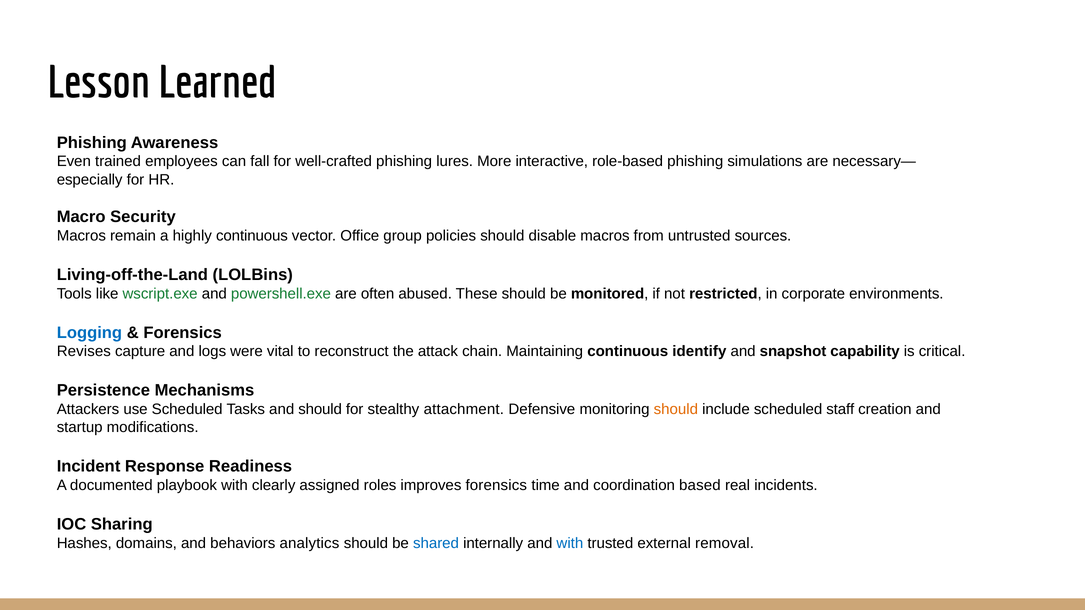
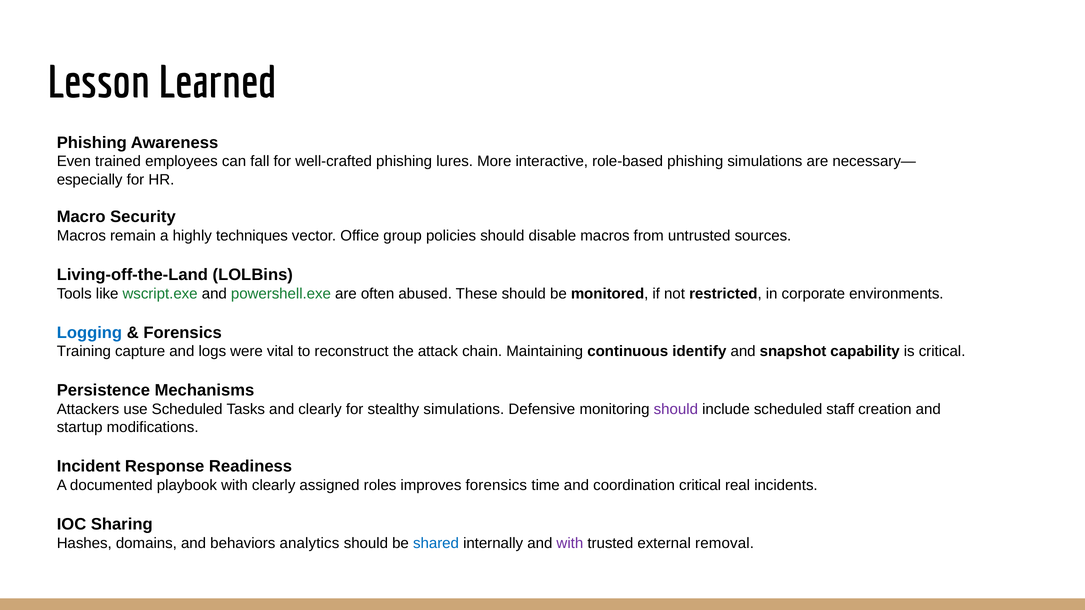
highly continuous: continuous -> techniques (252, 236)
Revises: Revises -> Training (84, 352)
and should: should -> clearly (320, 410)
stealthy attachment: attachment -> simulations (464, 410)
should colour: orange -> purple (676, 410)
coordination based: based -> critical (700, 486)
with colour: blue -> purple (570, 544)
